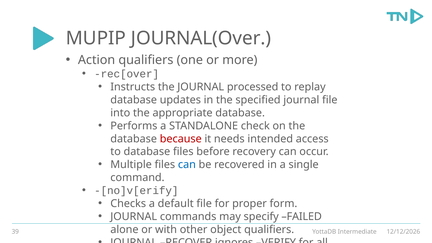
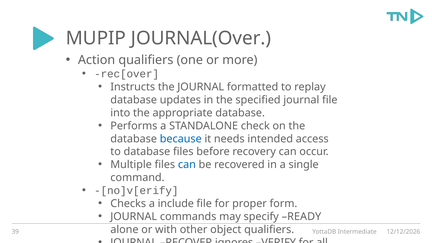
processed: processed -> formatted (253, 87)
because colour: red -> blue (181, 139)
a default: default -> include (176, 204)
FAILED: FAILED -> READY (301, 217)
